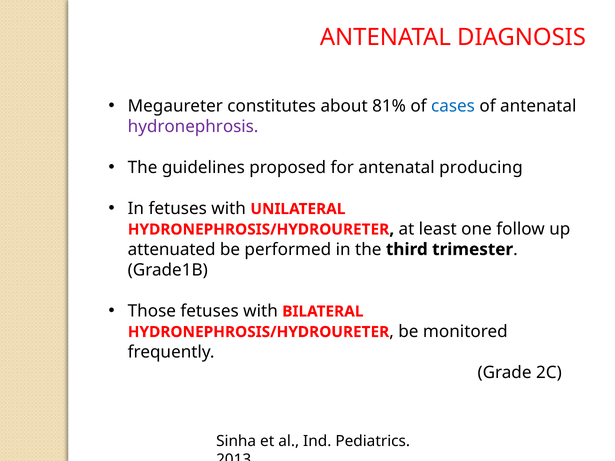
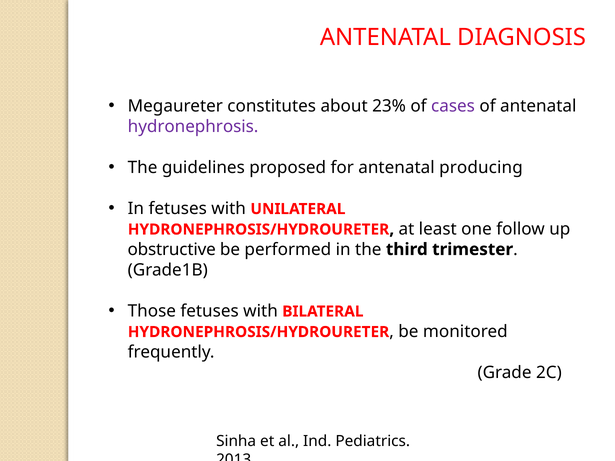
81%: 81% -> 23% (389, 106)
cases colour: blue -> purple (453, 106)
attenuated: attenuated -> obstructive (172, 250)
